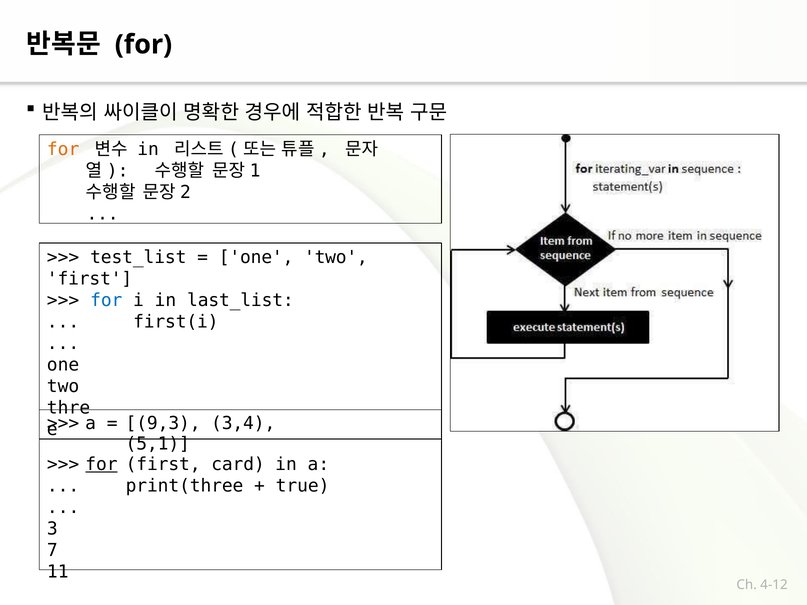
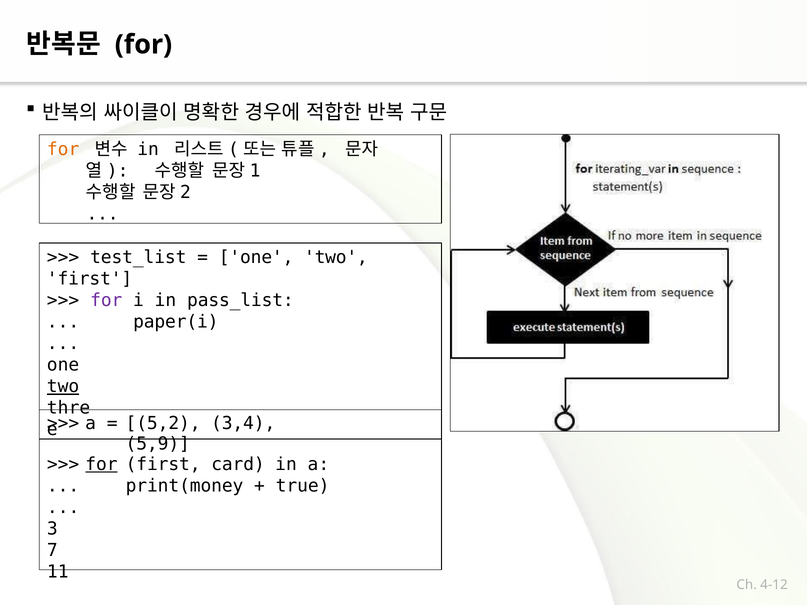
for colour: blue -> purple (106, 301)
last_list: last_list -> pass_list (240, 301)
first(i: first(i -> paper(i (176, 322)
two underline: none -> present (63, 387)
9,3: 9,3 -> 5,2 (163, 424)
5,1: 5,1 -> 5,9 (158, 444)
print(three: print(three -> print(money (185, 486)
